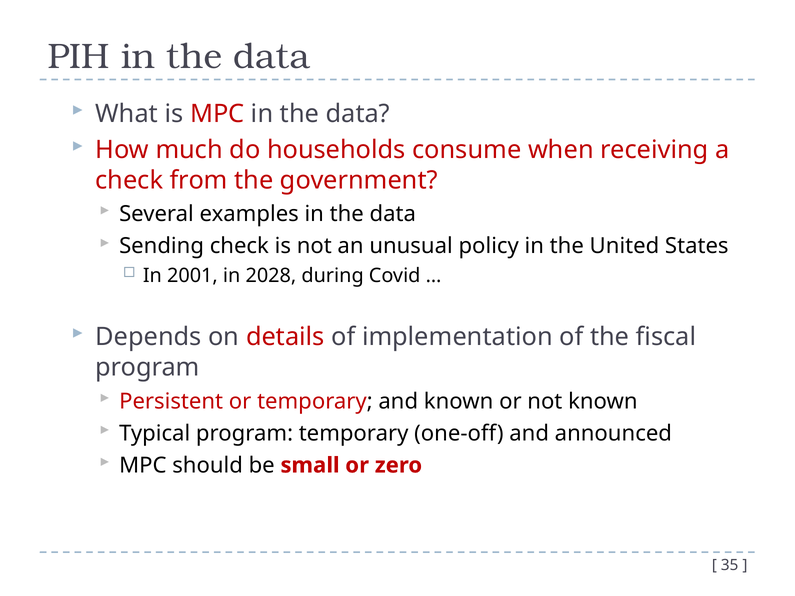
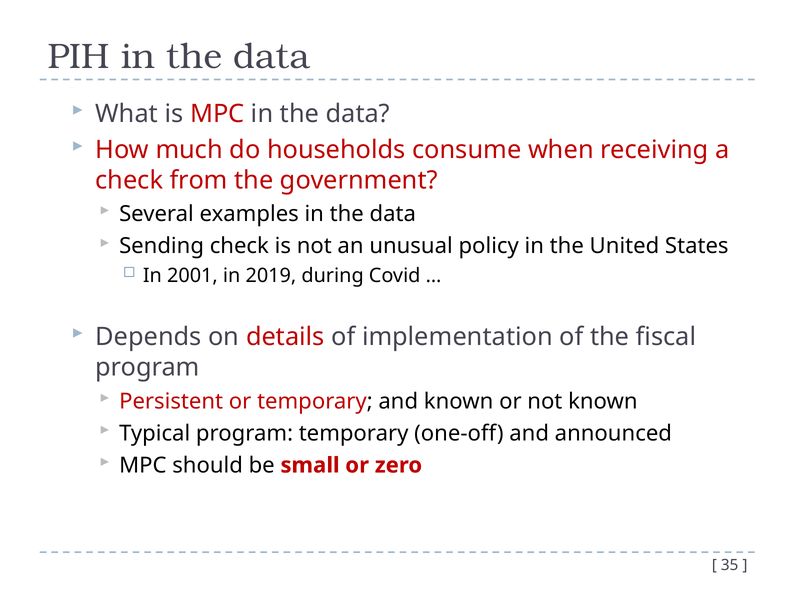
2028: 2028 -> 2019 (271, 276)
